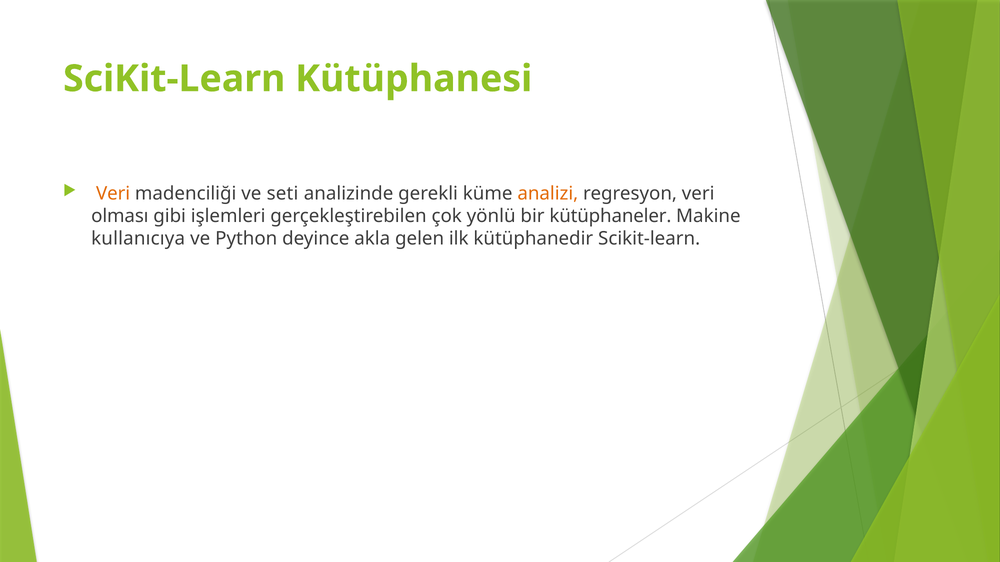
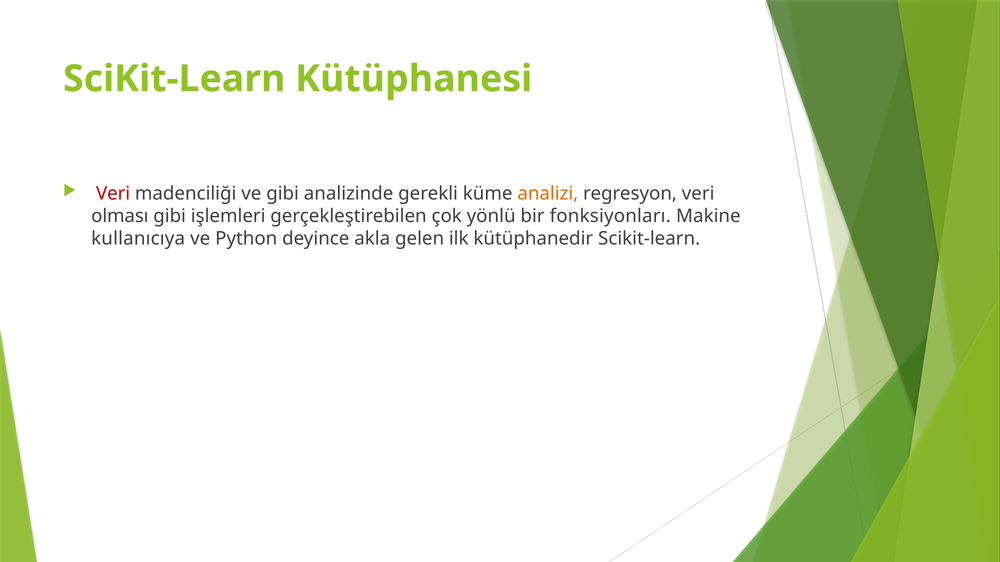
Veri colour: orange -> red (113, 194)
ve seti: seti -> gibi (283, 194)
kütüphaneler: kütüphaneler -> fonksiyonları (610, 216)
